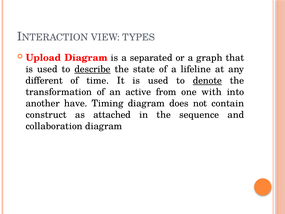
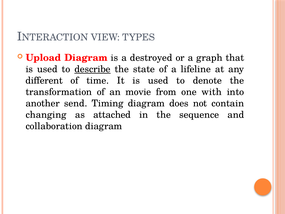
separated: separated -> destroyed (151, 58)
denote underline: present -> none (207, 80)
active: active -> movie (138, 92)
have: have -> send (76, 103)
construct: construct -> changing (46, 115)
